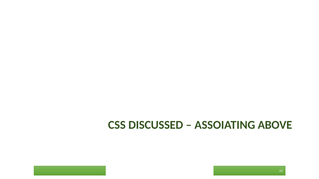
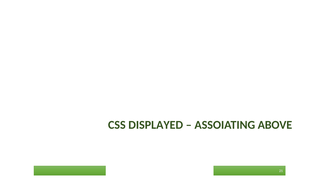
DISCUSSED: DISCUSSED -> DISPLAYED (156, 125)
